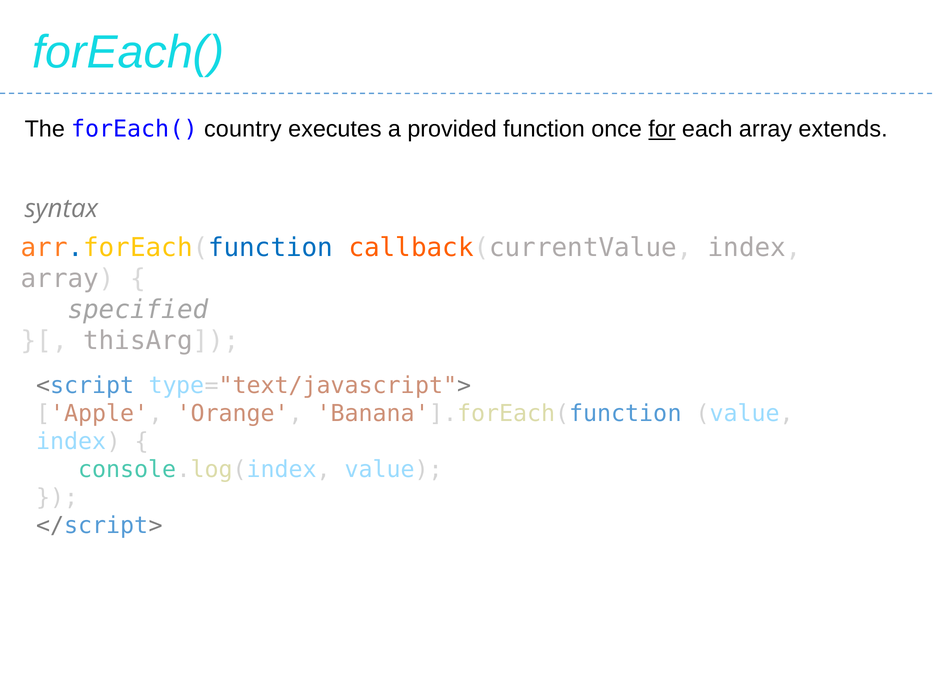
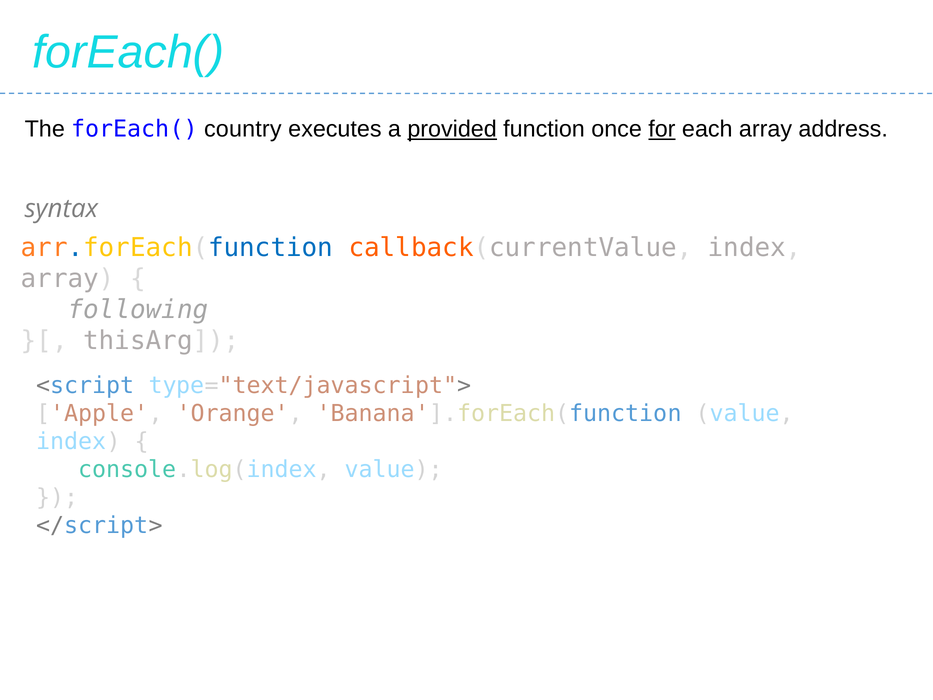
provided underline: none -> present (452, 129)
extends: extends -> address (843, 129)
specified: specified -> following (138, 310)
